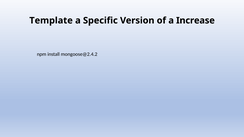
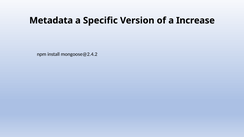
Template: Template -> Metadata (51, 21)
